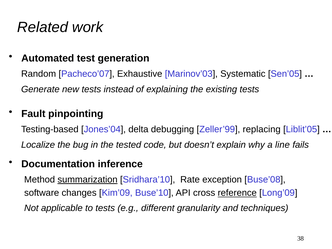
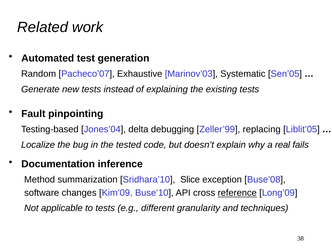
line: line -> real (283, 145)
summarization underline: present -> none (88, 180)
Rate: Rate -> Slice (190, 180)
